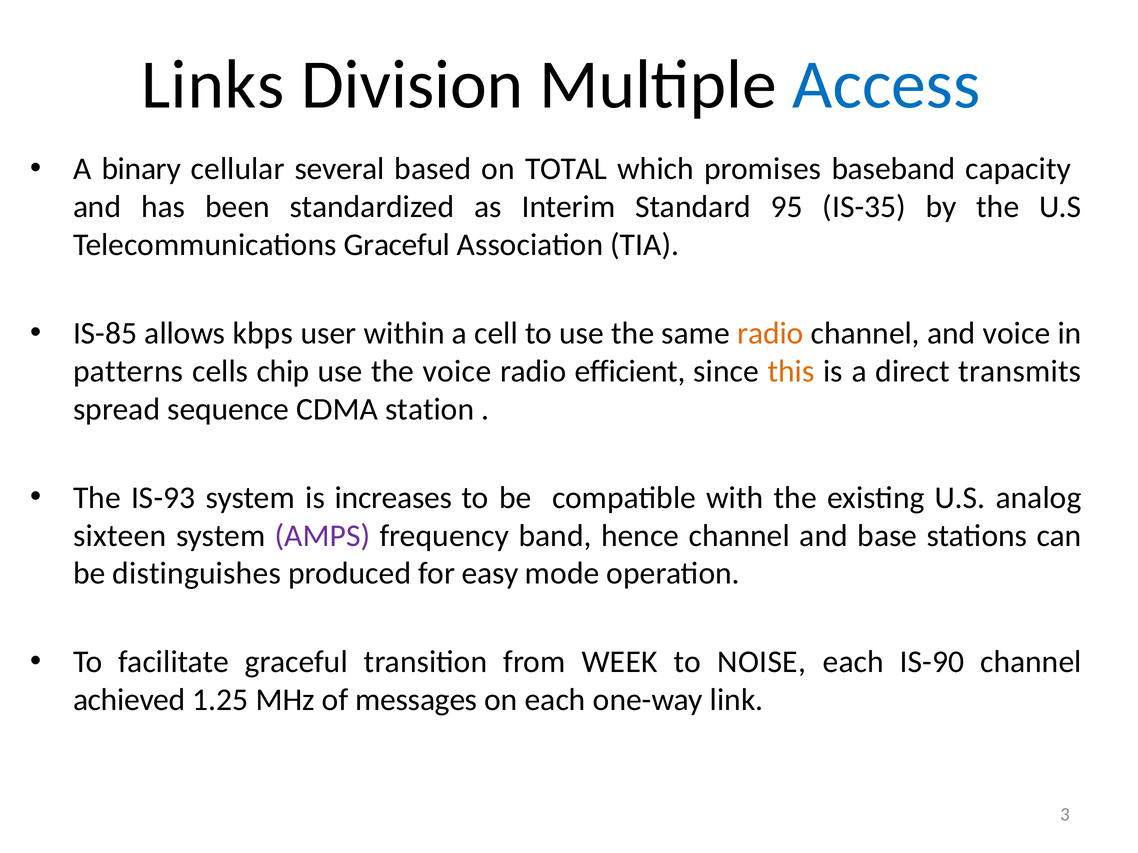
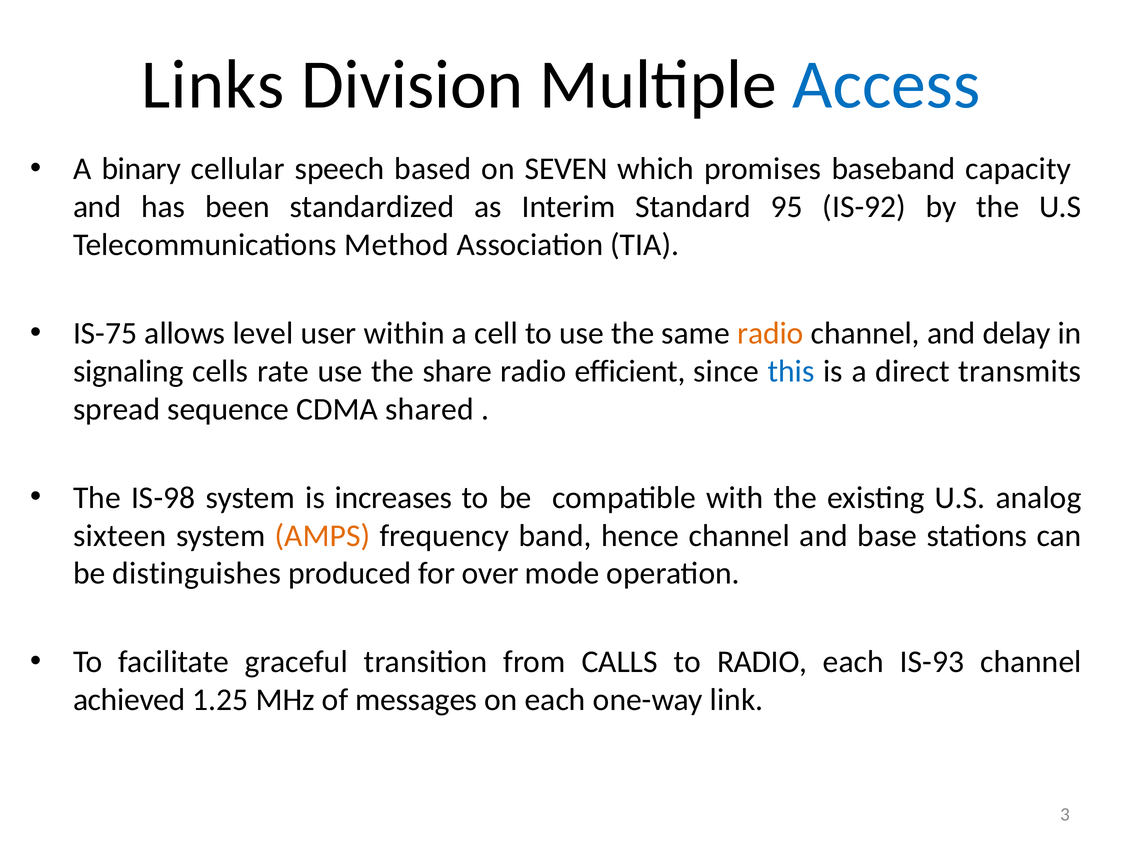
several: several -> speech (340, 169)
TOTAL: TOTAL -> SEVEN (566, 169)
IS-35: IS-35 -> IS-92 (864, 207)
Telecommunications Graceful: Graceful -> Method (397, 245)
IS-85: IS-85 -> IS-75 (105, 334)
kbps: kbps -> level (263, 334)
and voice: voice -> delay (1017, 334)
patterns: patterns -> signaling (128, 372)
chip: chip -> rate (283, 372)
the voice: voice -> share (457, 372)
this colour: orange -> blue (791, 372)
station: station -> shared (430, 409)
IS-93: IS-93 -> IS-98 (163, 498)
AMPS colour: purple -> orange (323, 536)
easy: easy -> over (490, 574)
WEEK: WEEK -> CALLS (620, 662)
to NOISE: NOISE -> RADIO (762, 662)
IS-90: IS-90 -> IS-93 (932, 662)
